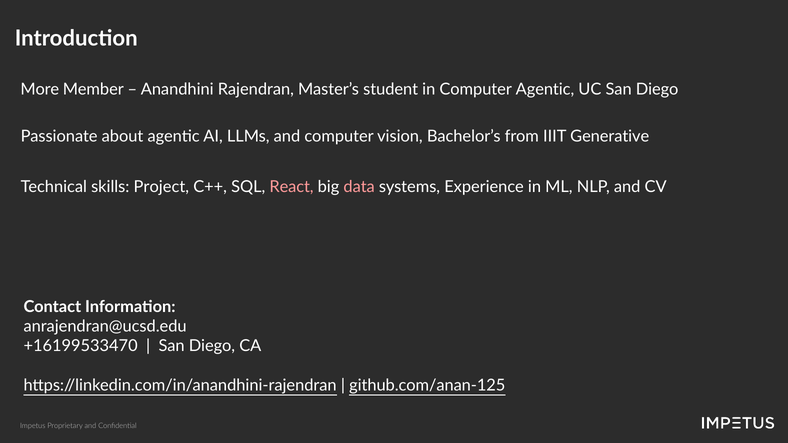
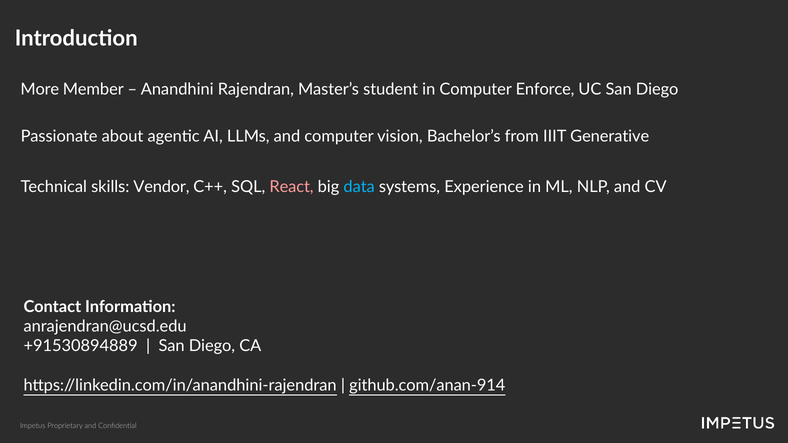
Computer Agentic: Agentic -> Enforce (545, 89)
Project: Project -> Vendor (161, 187)
data colour: pink -> light blue (359, 187)
+16199533470: +16199533470 -> +91530894889 (81, 346)
github.com/anan-125: github.com/anan-125 -> github.com/anan-914 (427, 386)
